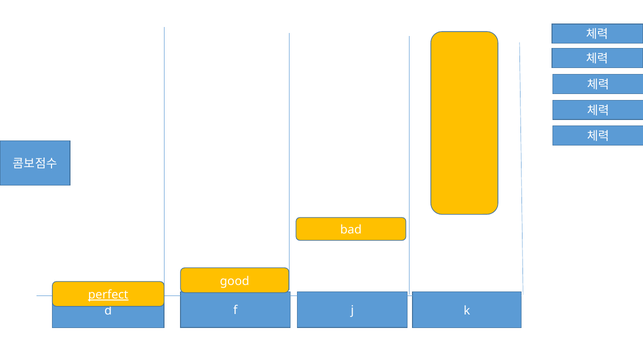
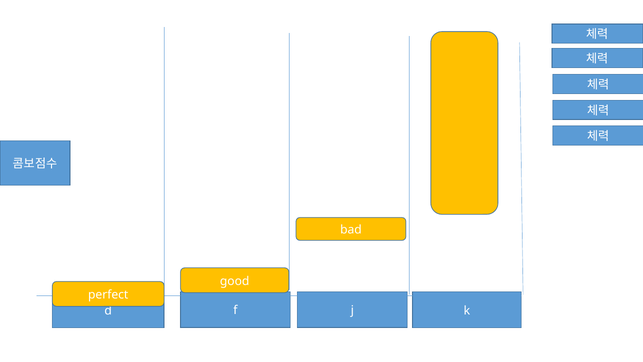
perfect underline: present -> none (108, 294)
